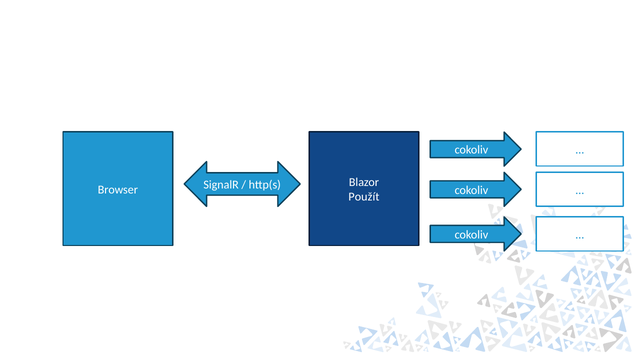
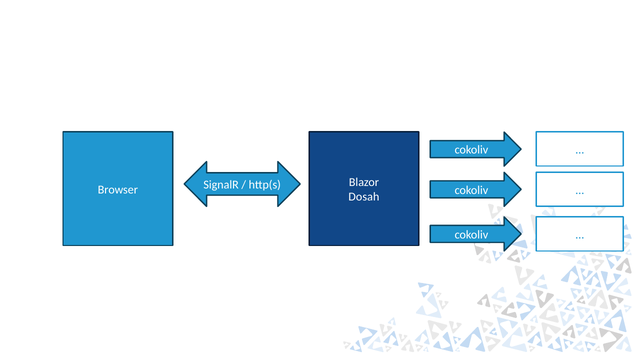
Použít: Použít -> Dosah (364, 197)
